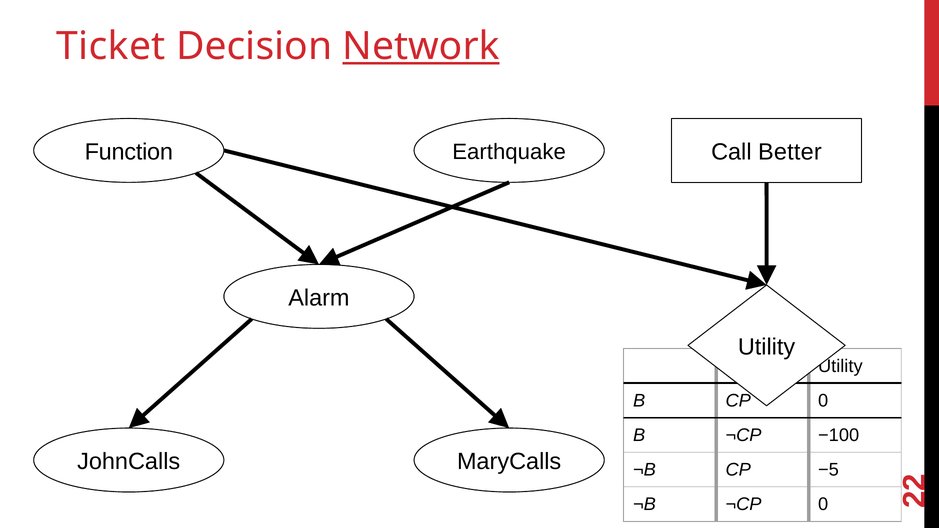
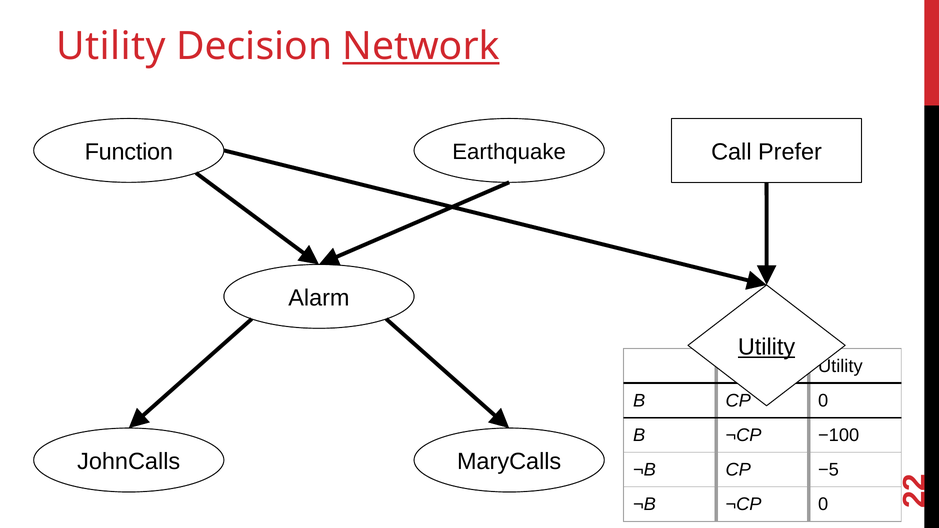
Ticket: Ticket -> Utility (111, 46)
Better: Better -> Prefer (790, 152)
Utility underline: none -> present (767, 347)
